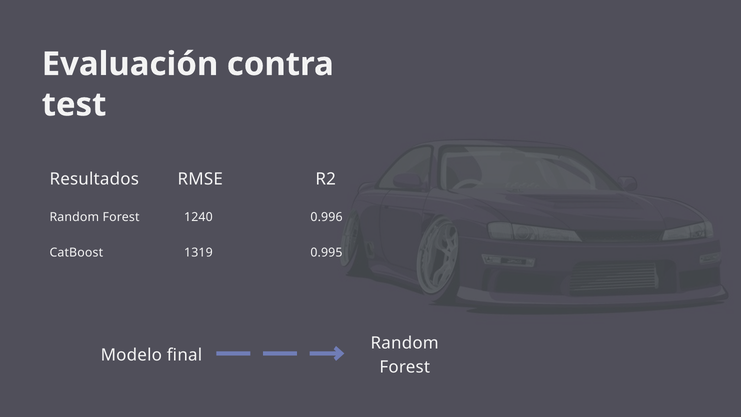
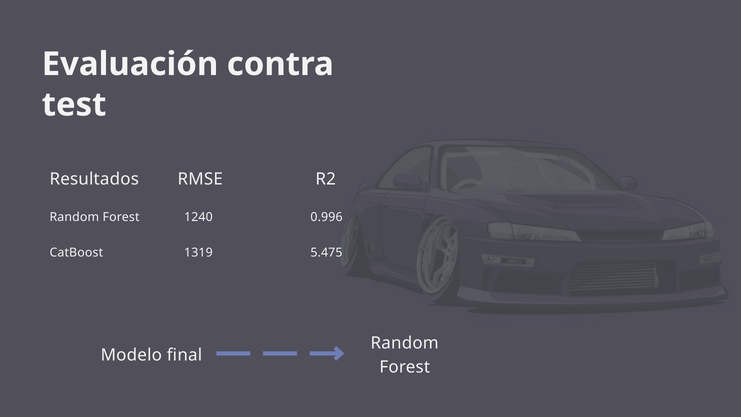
0.995: 0.995 -> 5.475 (326, 253)
